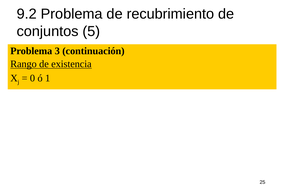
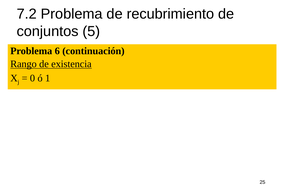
9.2: 9.2 -> 7.2 (27, 14)
3: 3 -> 6 (57, 51)
